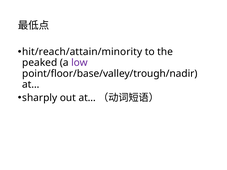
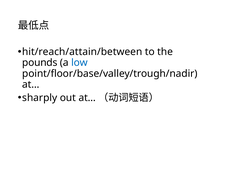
hit/reach/attain/minority: hit/reach/attain/minority -> hit/reach/attain/between (82, 52)
peaked: peaked -> pounds (40, 63)
low colour: purple -> blue (79, 63)
